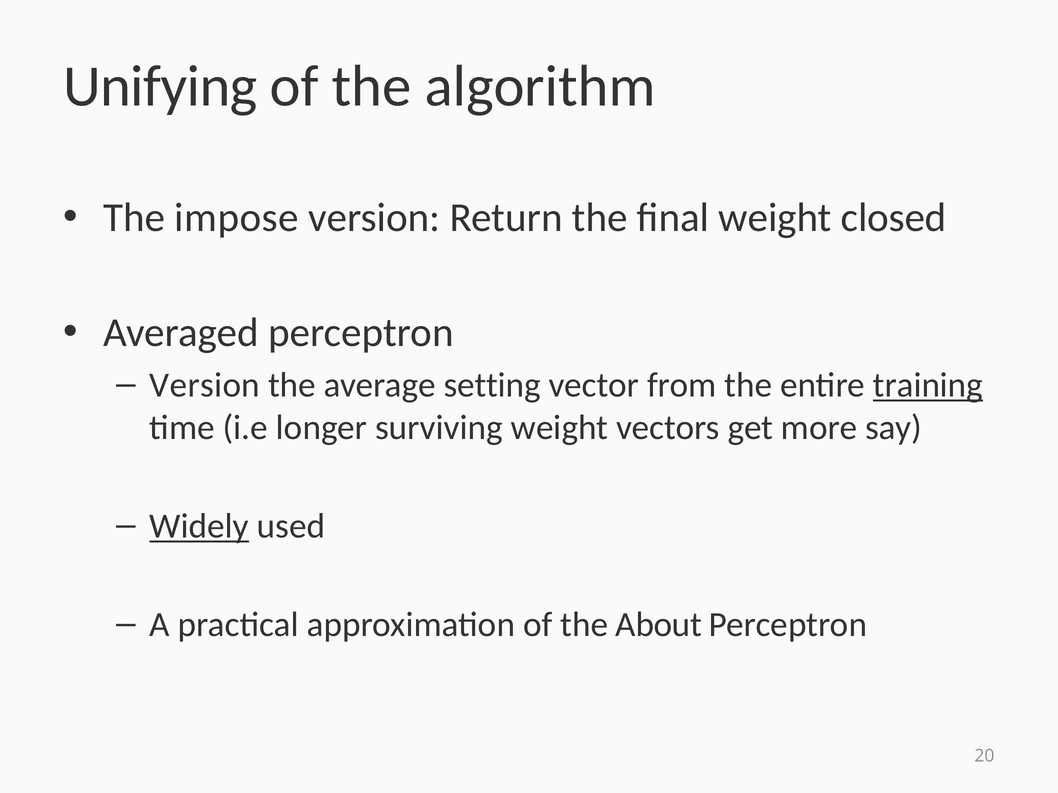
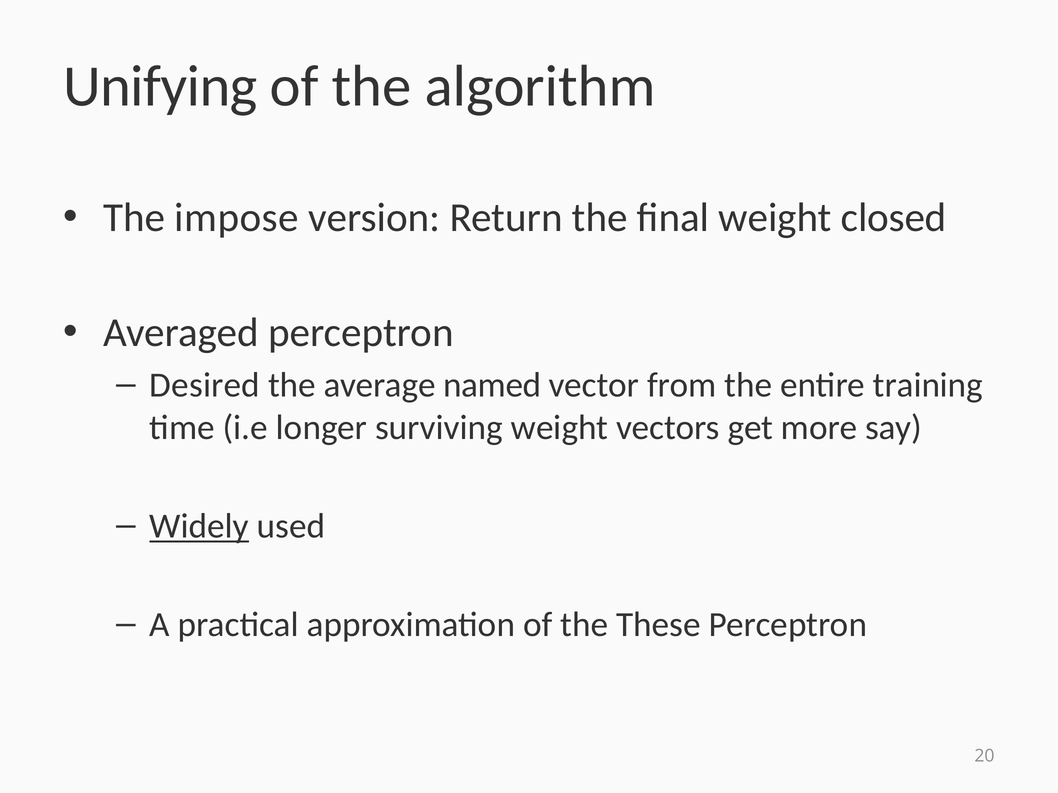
Version: Version -> Desired (205, 385)
setting: setting -> named (492, 385)
training underline: present -> none (928, 385)
About: About -> These (658, 625)
